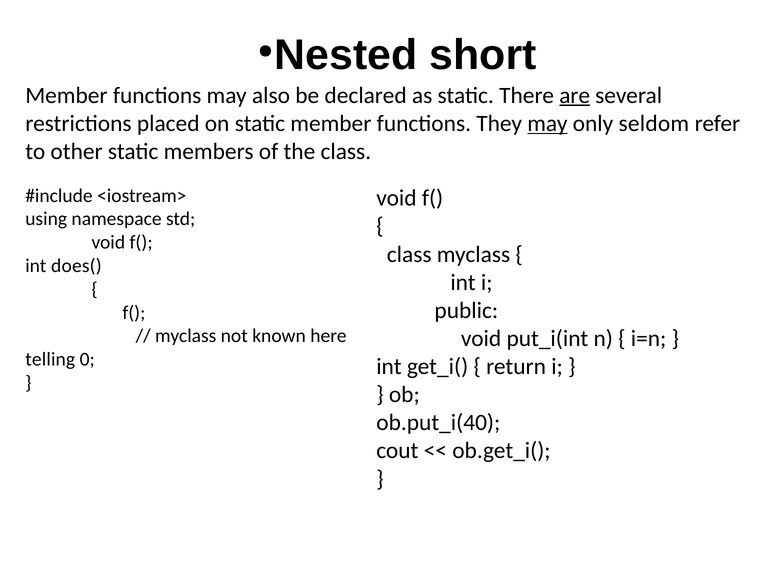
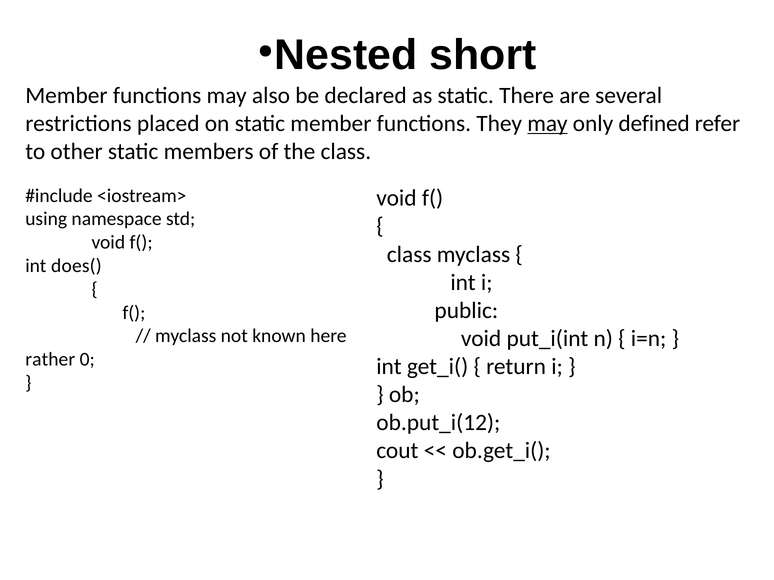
are underline: present -> none (575, 95)
seldom: seldom -> defined (654, 124)
telling: telling -> rather (50, 360)
ob.put_i(40: ob.put_i(40 -> ob.put_i(12 (438, 423)
